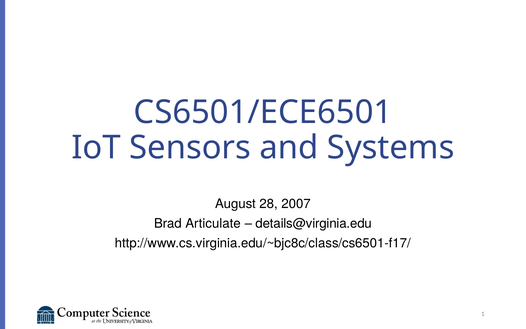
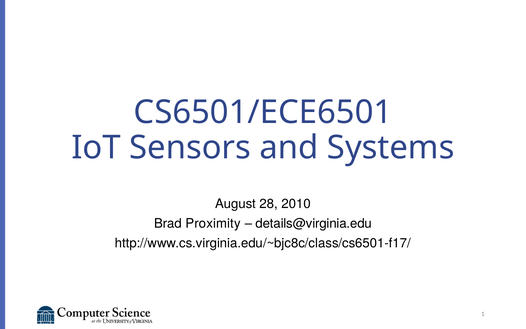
2007: 2007 -> 2010 (296, 204)
Articulate: Articulate -> Proximity (213, 223)
